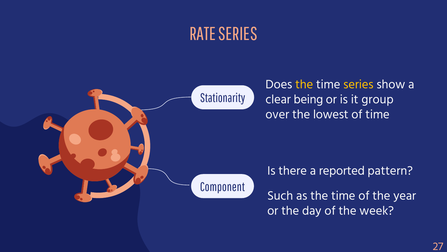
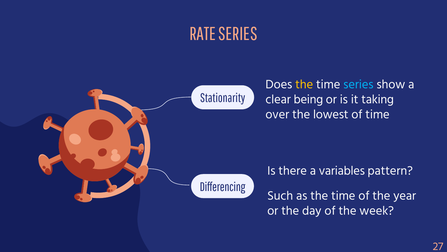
series colour: yellow -> light blue (358, 84)
group: group -> taking (378, 99)
reported: reported -> variables (342, 171)
Component: Component -> Differencing (223, 187)
